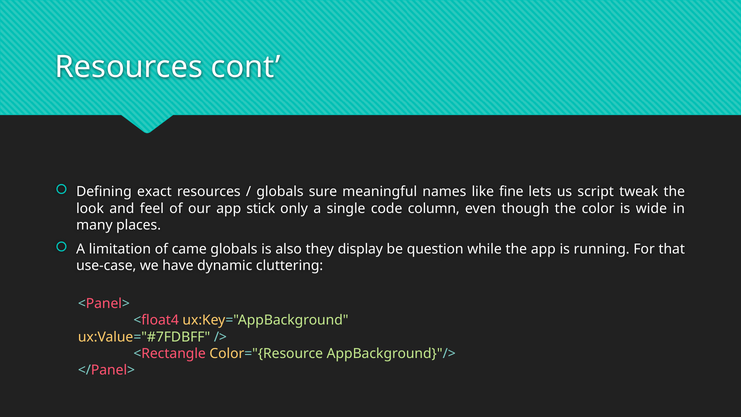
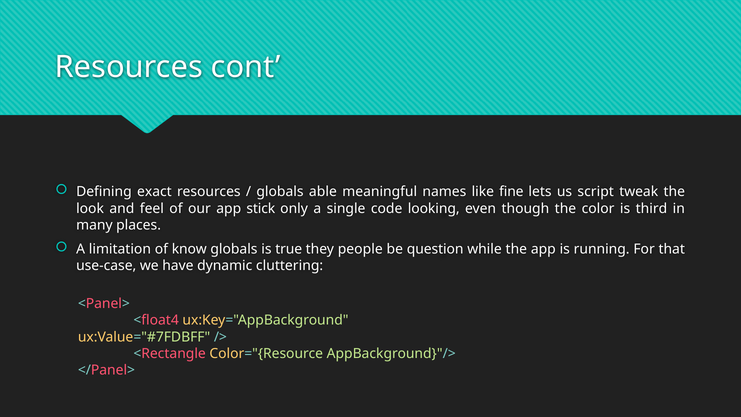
sure: sure -> able (323, 192)
column: column -> looking (434, 208)
wide: wide -> third (651, 208)
came: came -> know (189, 249)
also: also -> true (289, 249)
display: display -> people (360, 249)
